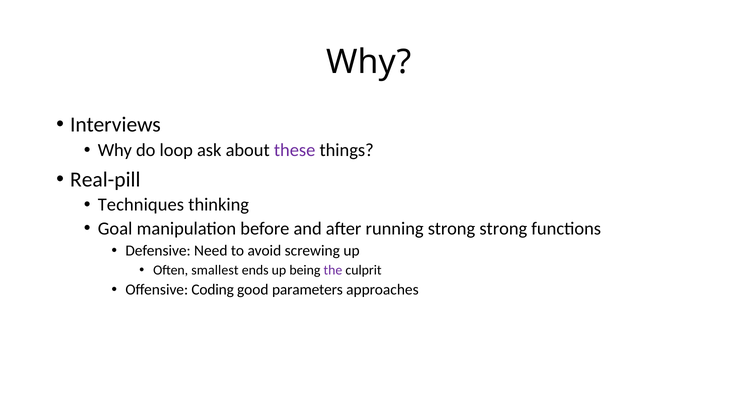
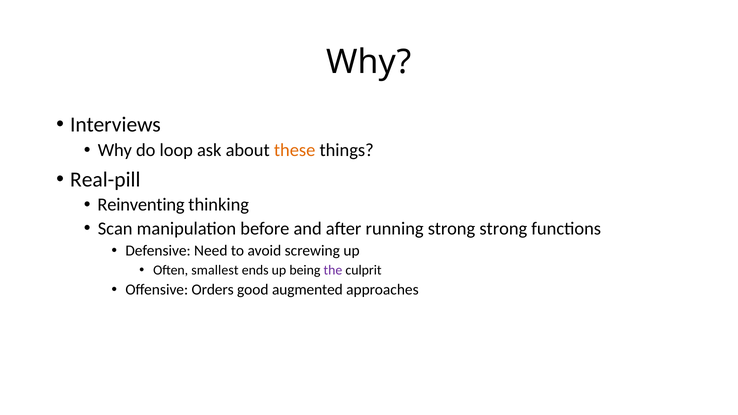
these colour: purple -> orange (295, 150)
Techniques: Techniques -> Reinventing (141, 205)
Goal: Goal -> Scan (115, 229)
Coding: Coding -> Orders (213, 290)
parameters: parameters -> augmented (307, 290)
